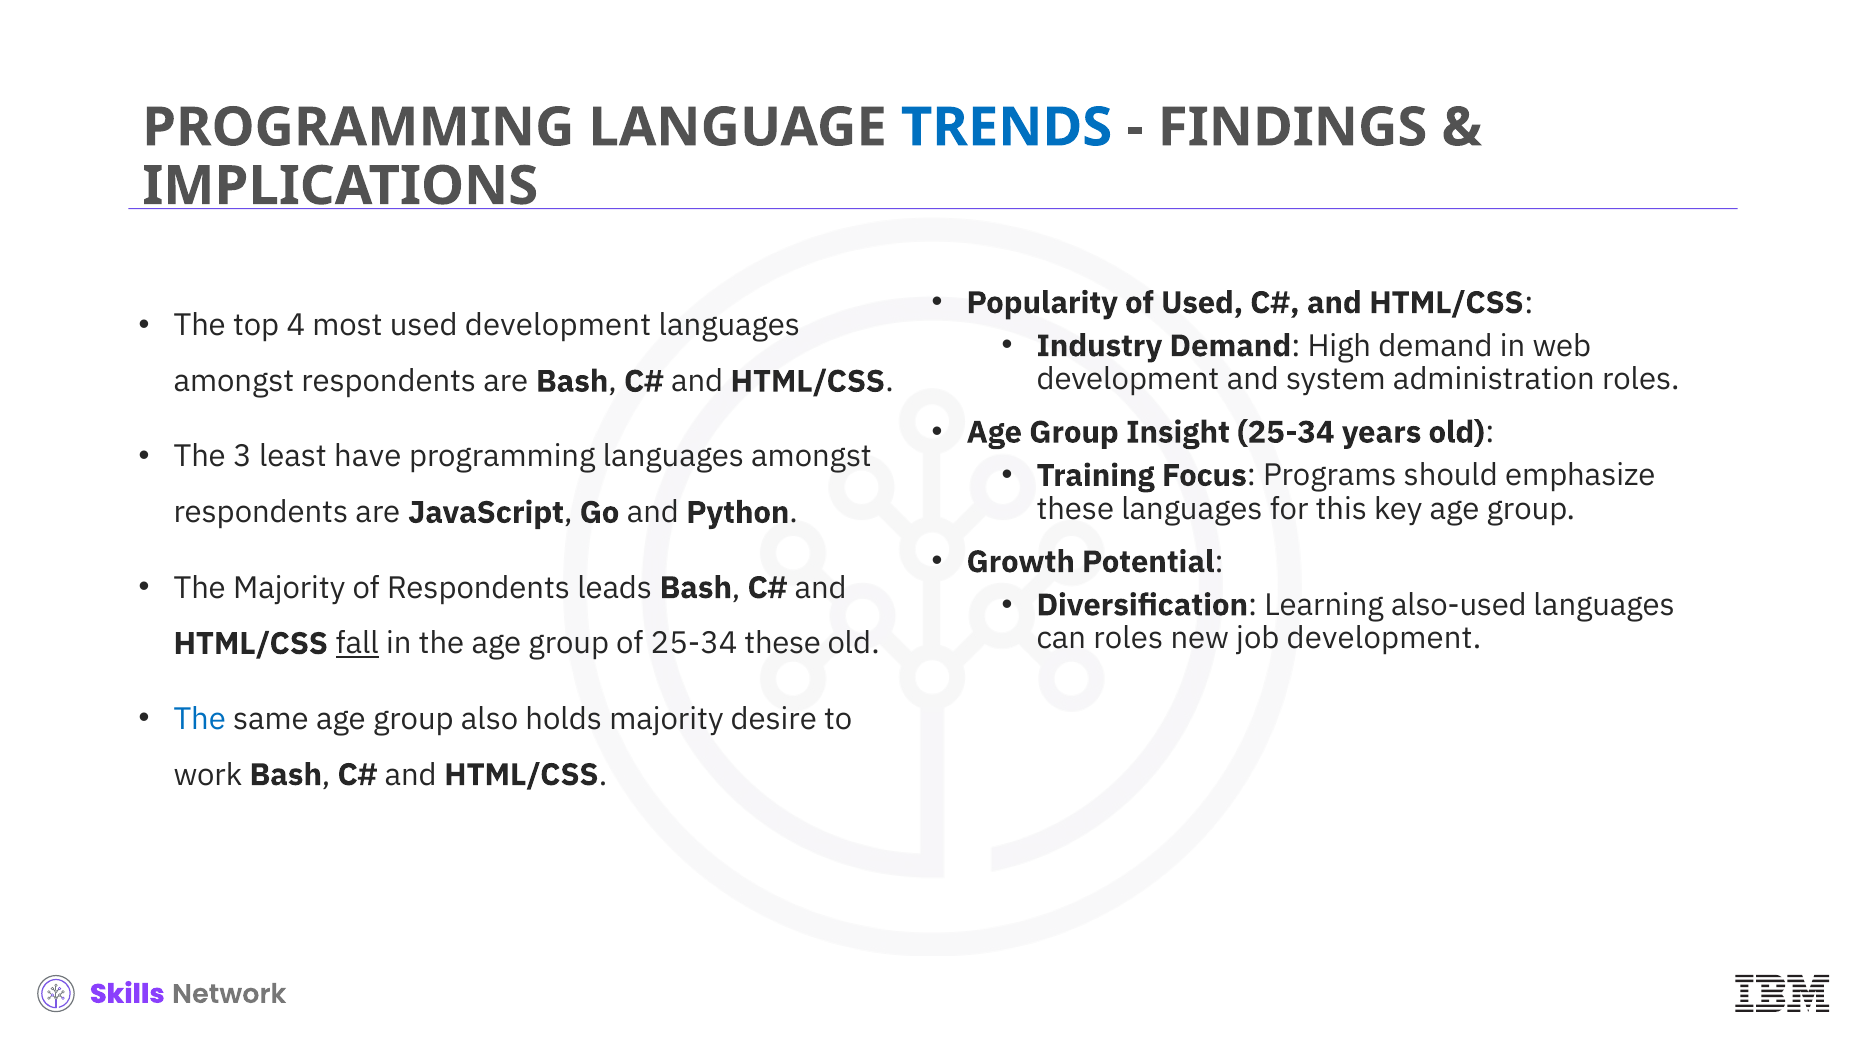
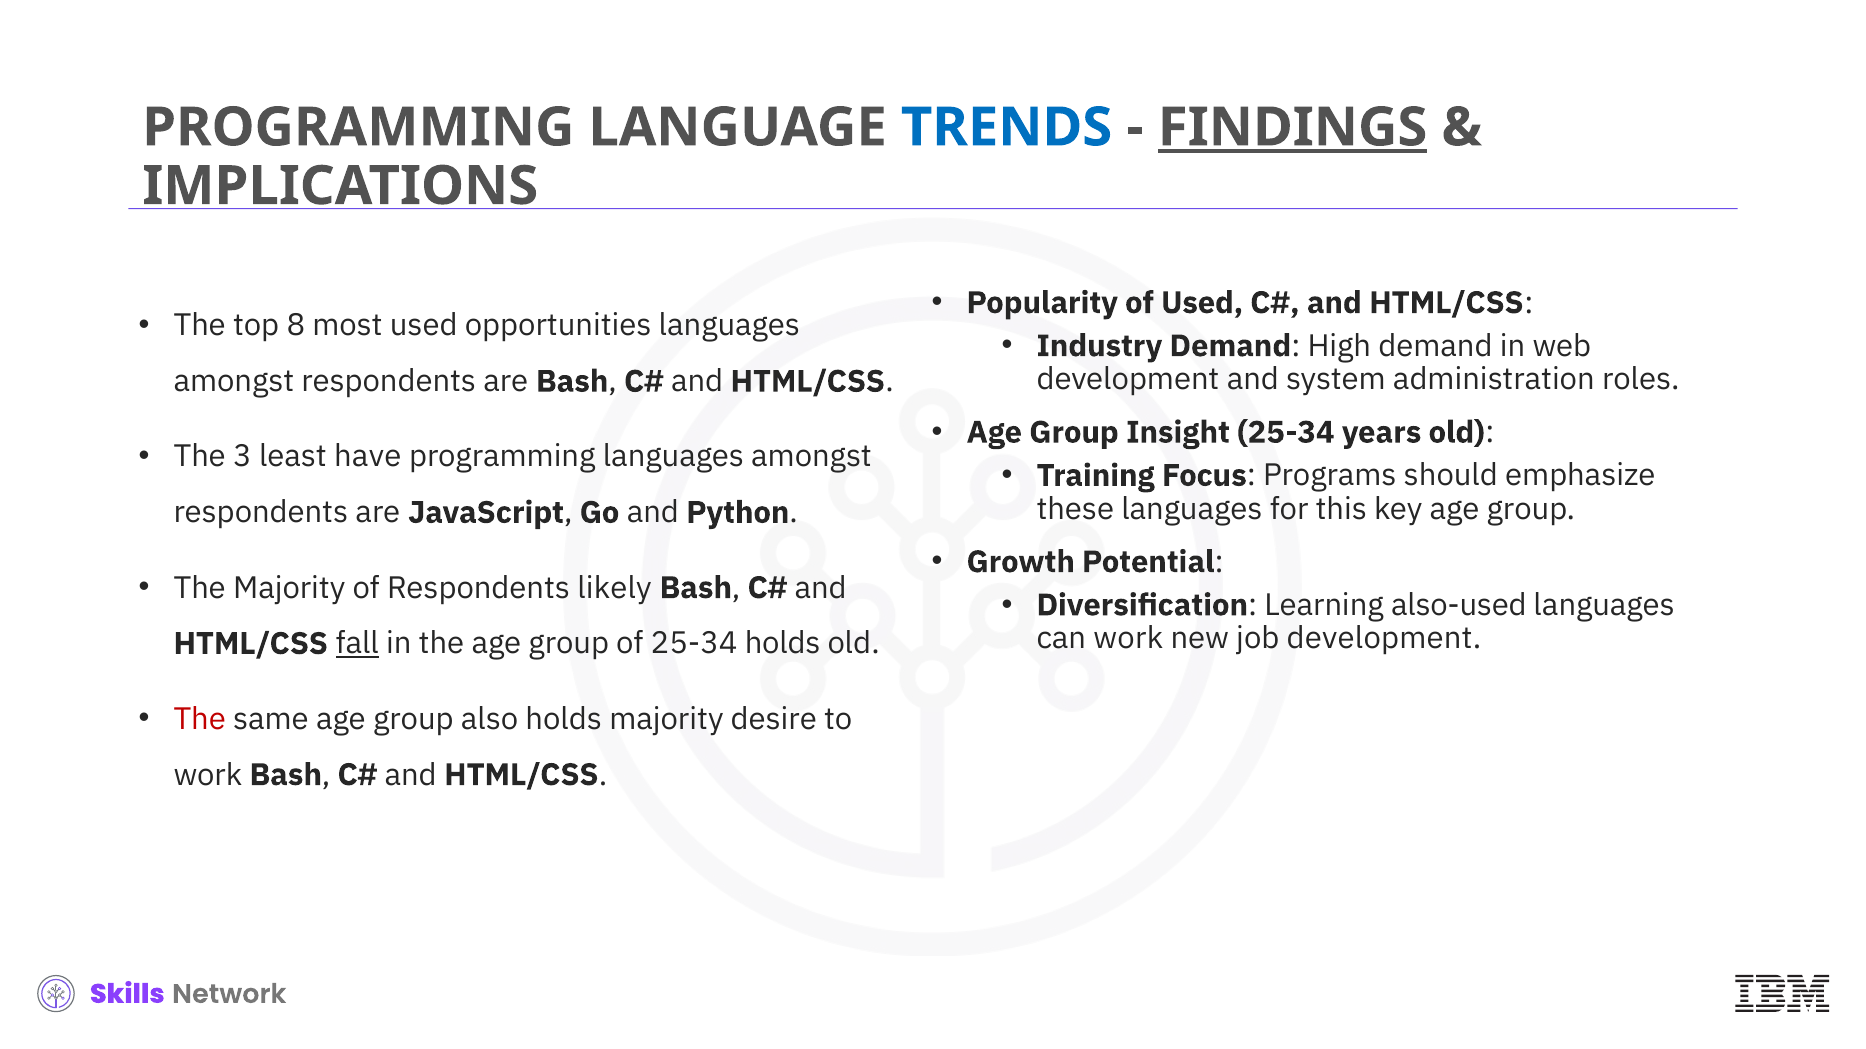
FINDINGS underline: none -> present (1293, 128)
4: 4 -> 8 (296, 326)
used development: development -> opportunities (558, 326)
leads: leads -> likely (615, 588)
can roles: roles -> work (1128, 639)
25-34 these: these -> holds (783, 644)
The colour: blue -> red (200, 719)
